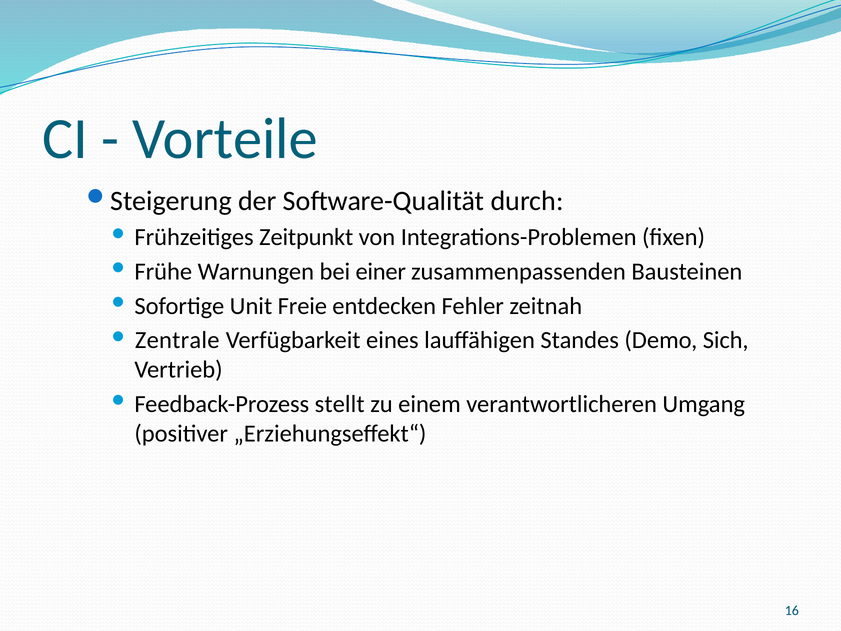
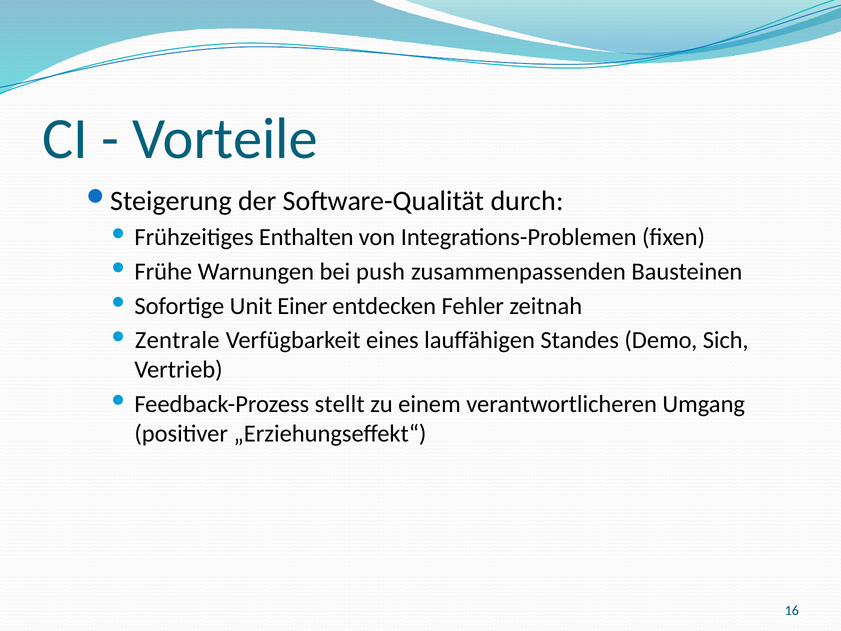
Zeitpunkt: Zeitpunkt -> Enthalten (306, 237)
einer: einer -> push (380, 271)
Freie: Freie -> Einer (302, 306)
